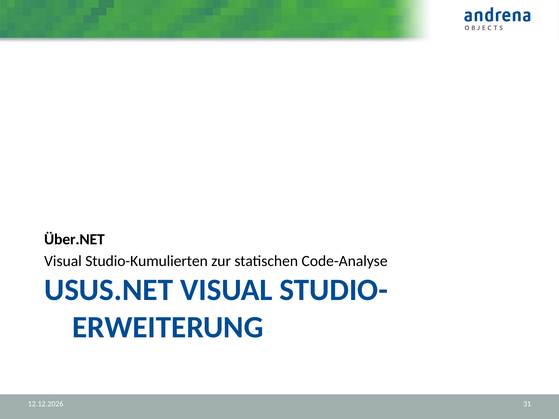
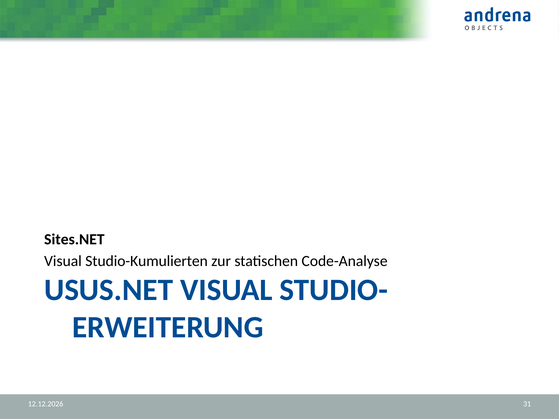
Über.NET: Über.NET -> Sites.NET (74, 239)
